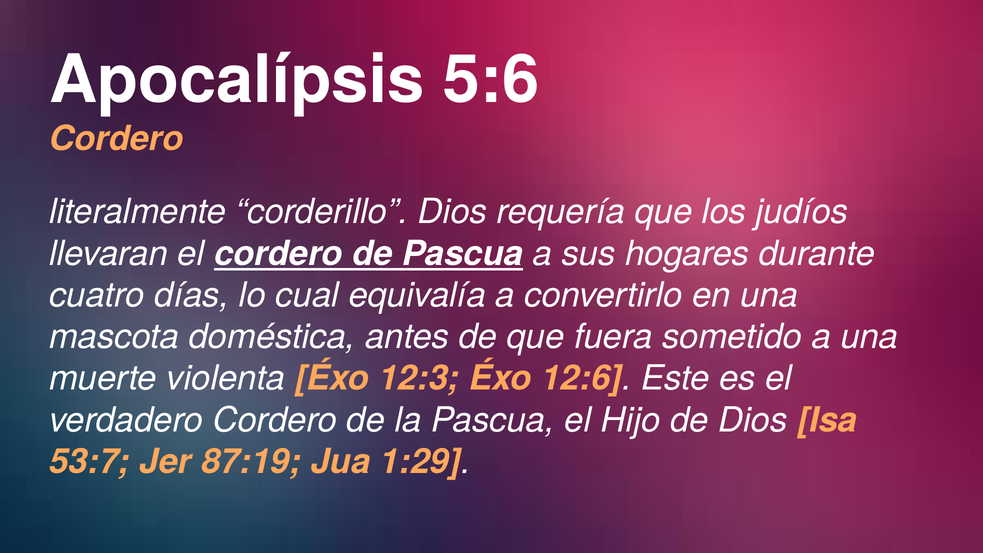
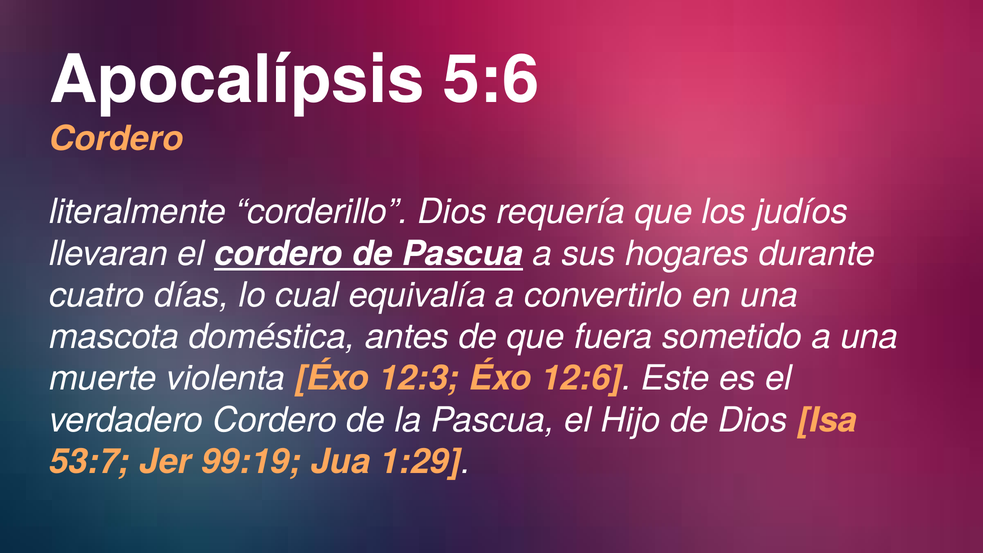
87:19: 87:19 -> 99:19 (251, 462)
